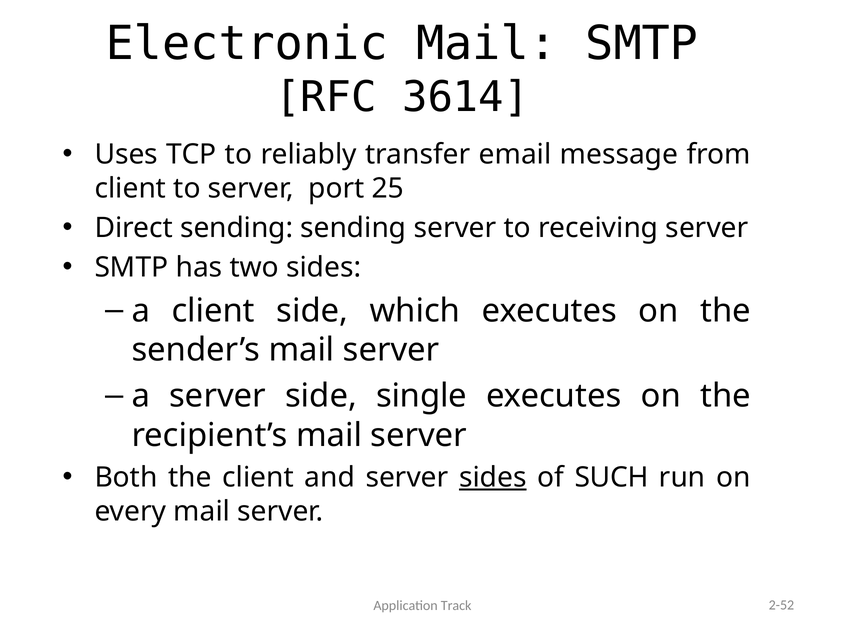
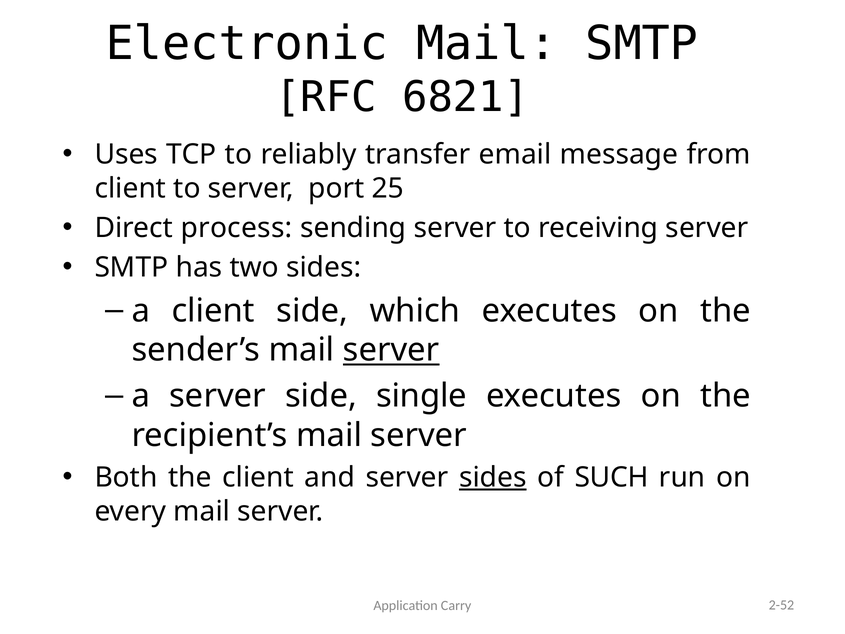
3614: 3614 -> 6821 (466, 97)
Direct sending: sending -> process (236, 228)
server underline: none -> present (391, 350)
Track: Track -> Carry (456, 605)
